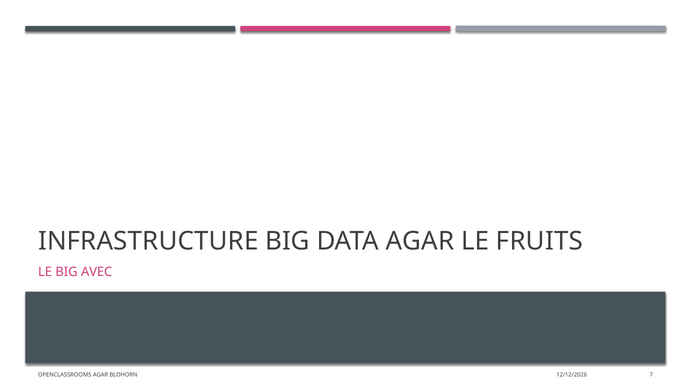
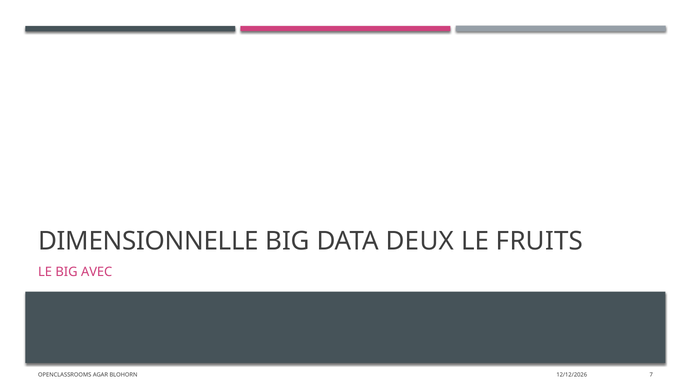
INFRASTRUCTURE: INFRASTRUCTURE -> DIMENSIONNELLE (148, 241)
DATA AGAR: AGAR -> DEUX (420, 241)
